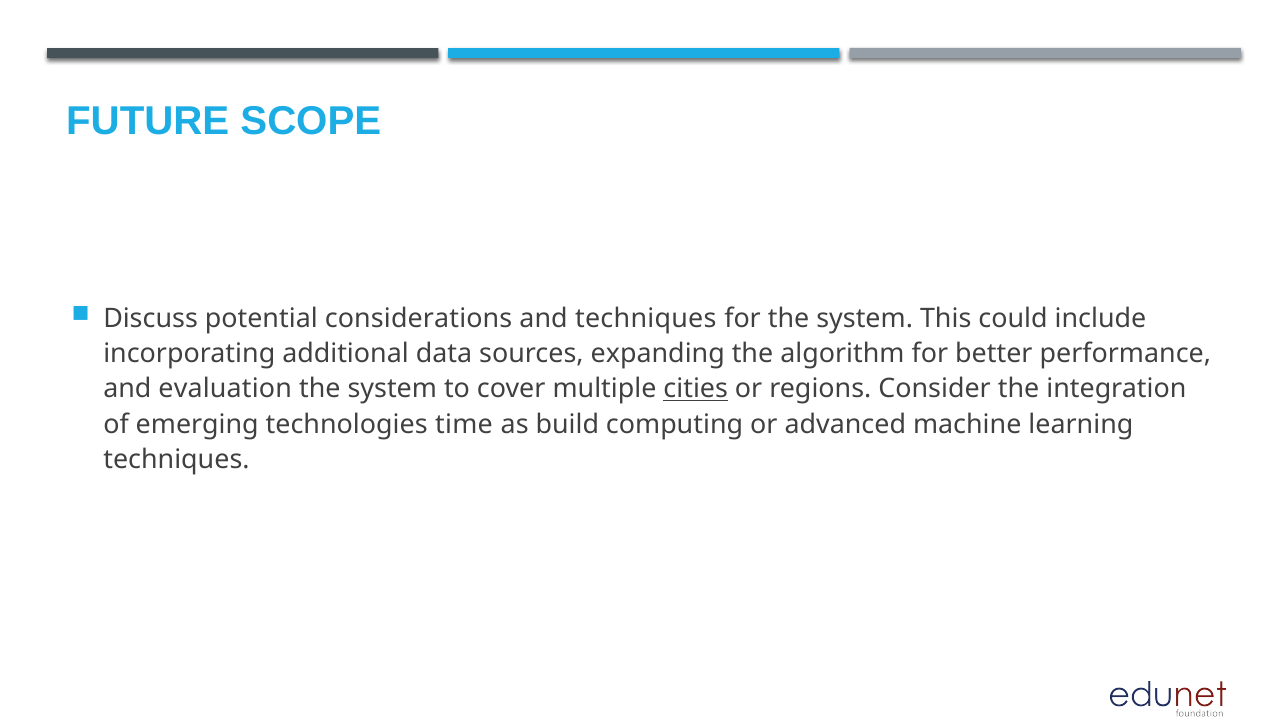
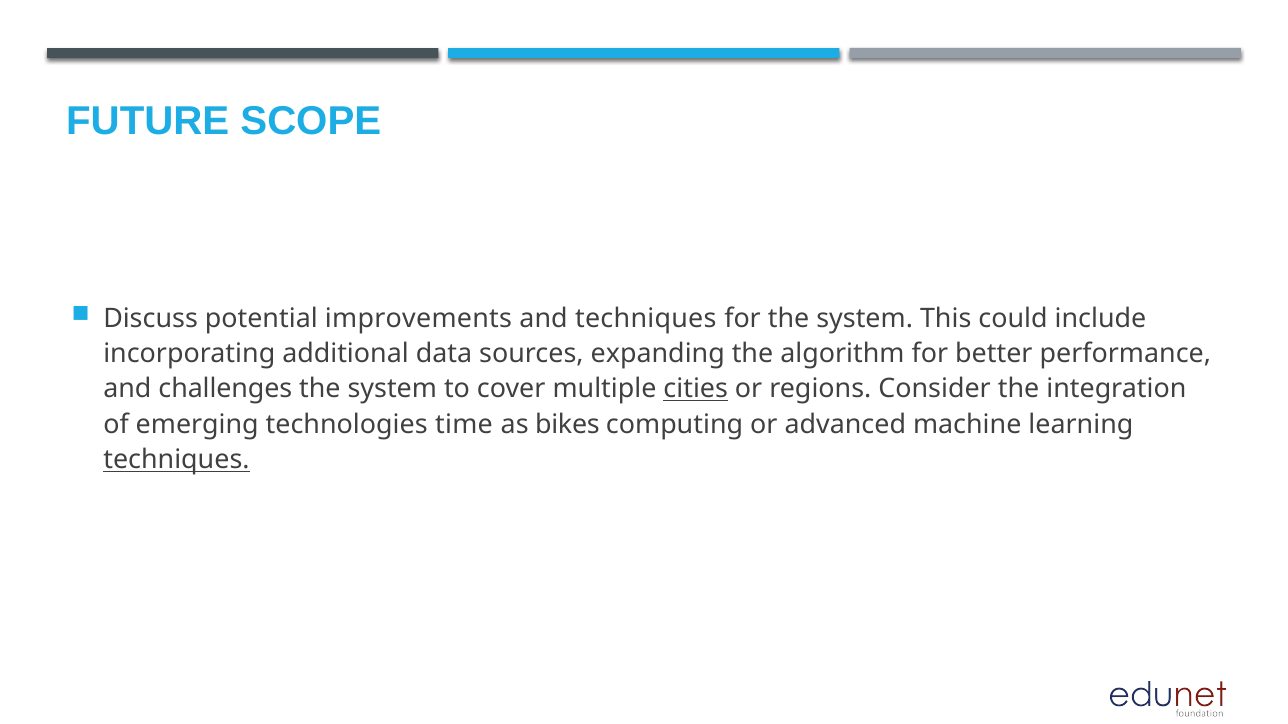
considerations: considerations -> improvements (419, 318)
evaluation: evaluation -> challenges (225, 389)
build: build -> bikes (567, 425)
techniques underline: none -> present (176, 460)
